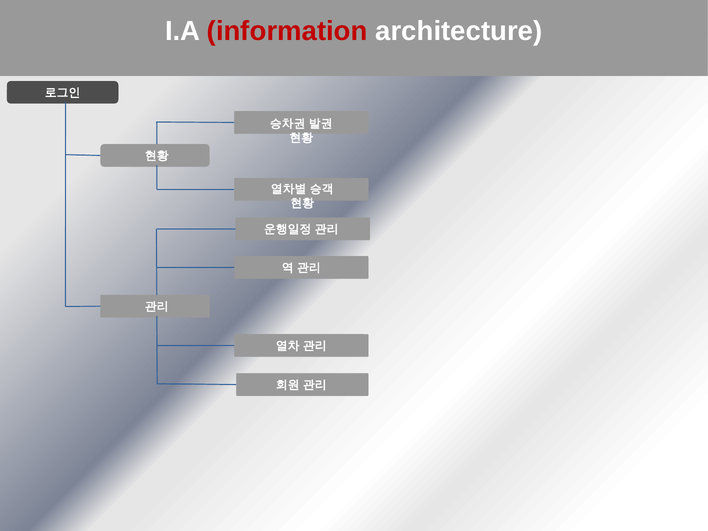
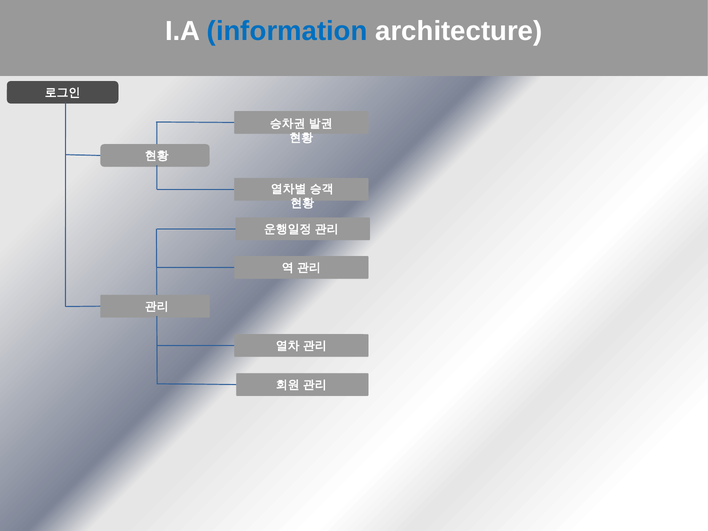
information colour: red -> blue (287, 31)
